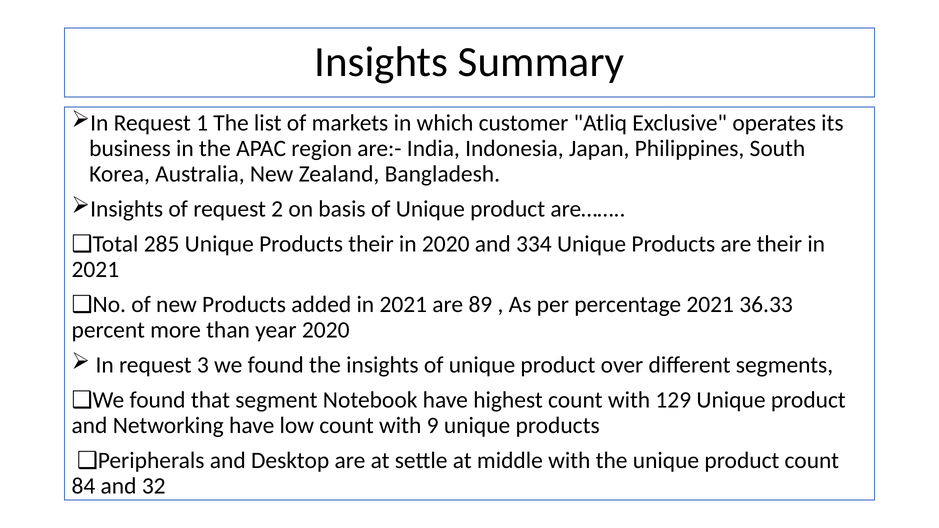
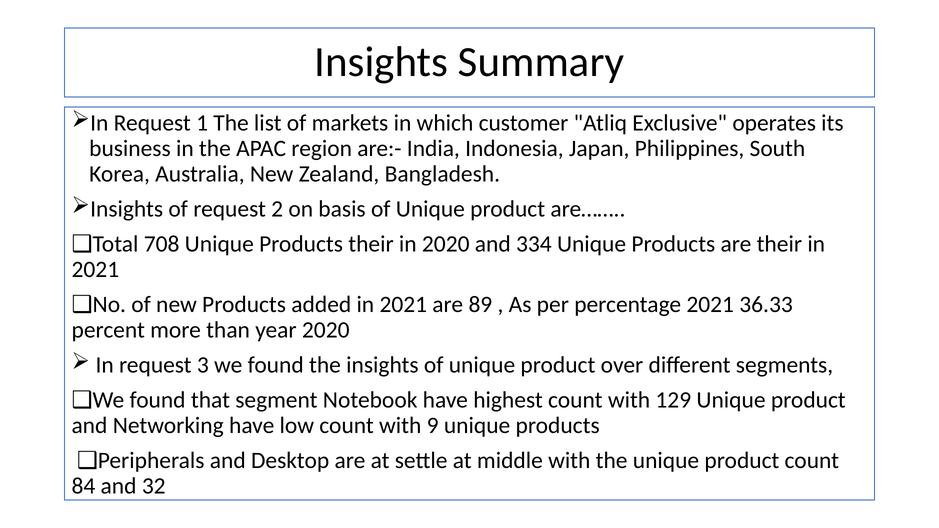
285: 285 -> 708 (162, 244)
